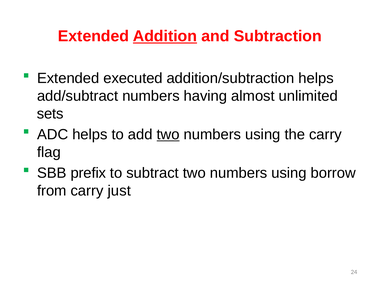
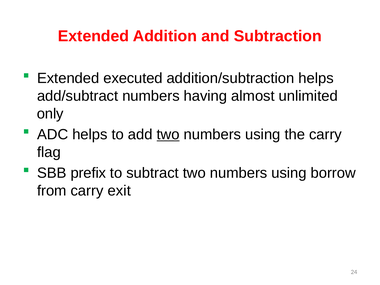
Addition underline: present -> none (165, 36)
sets: sets -> only (50, 114)
just: just -> exit (119, 191)
